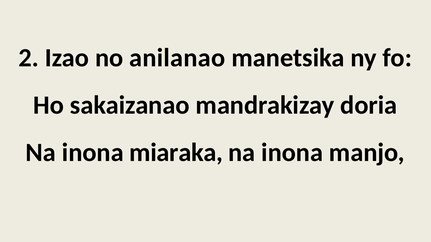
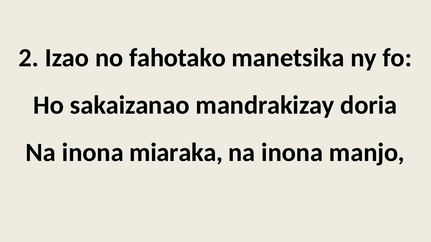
anilanao: anilanao -> fahotako (178, 58)
